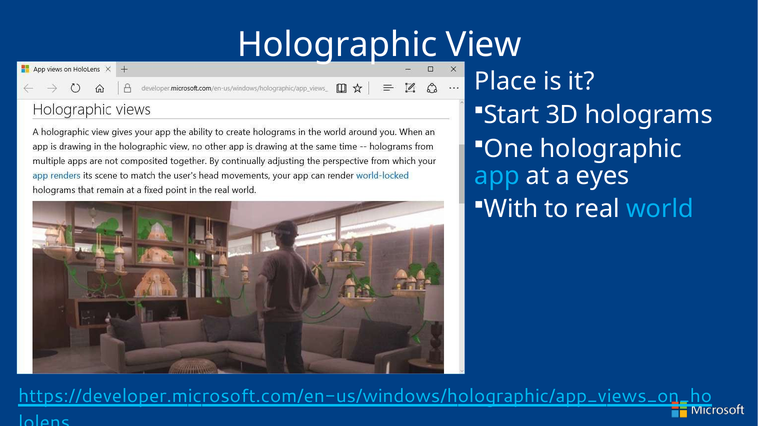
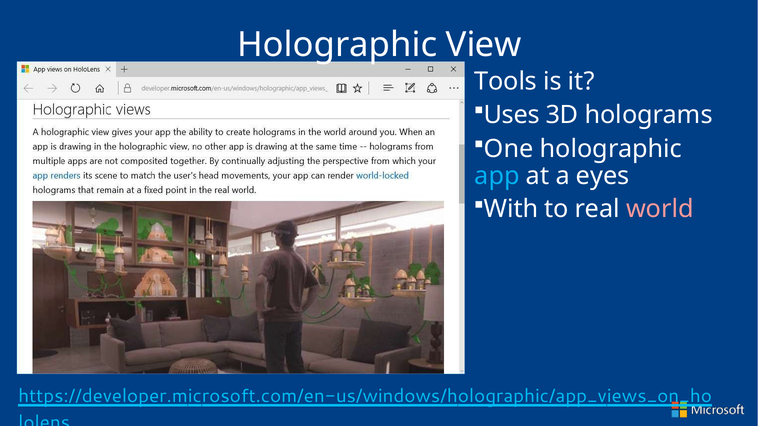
Place: Place -> Tools (506, 82)
Start: Start -> Uses (512, 115)
world colour: light blue -> pink (660, 209)
